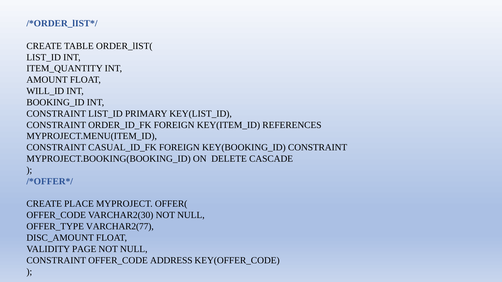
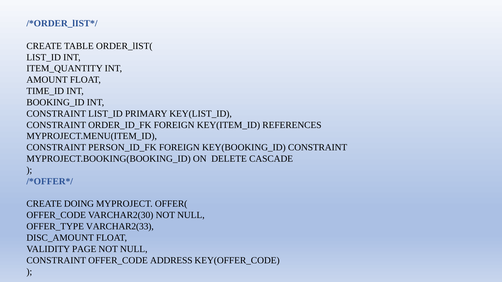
WILL_ID: WILL_ID -> TIME_ID (45, 91)
CASUAL_ID_FK: CASUAL_ID_FK -> PERSON_ID_FK (122, 148)
PLACE: PLACE -> DOING (79, 204)
VARCHAR2(77: VARCHAR2(77 -> VARCHAR2(33 (120, 227)
